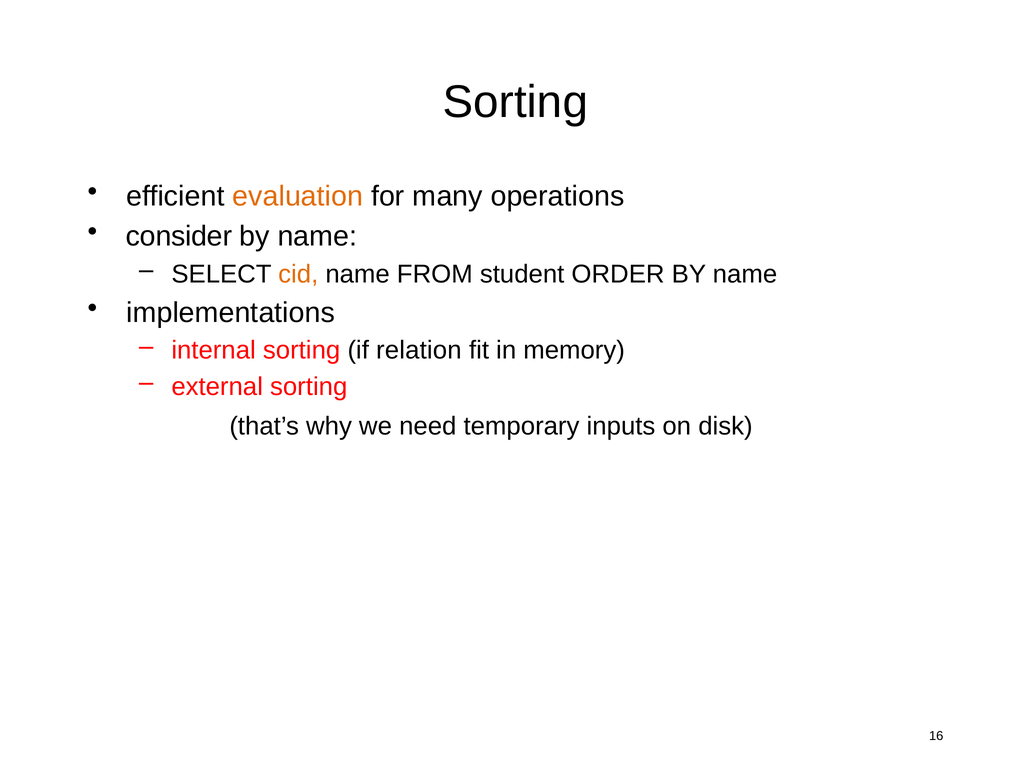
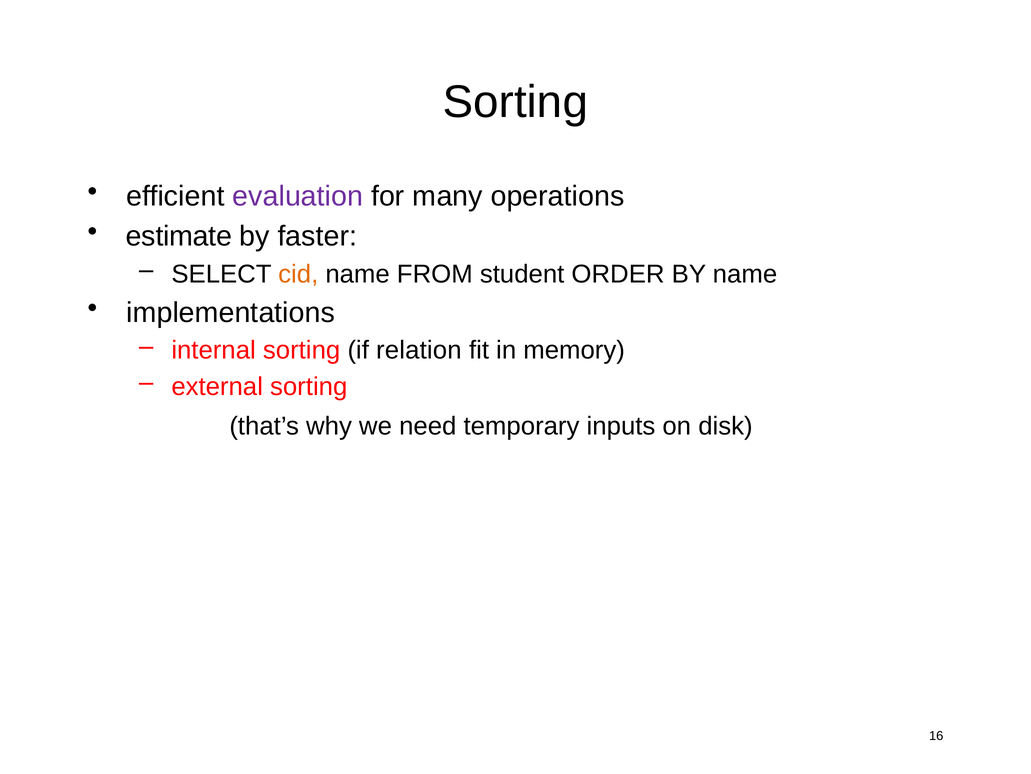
evaluation colour: orange -> purple (298, 196)
consider: consider -> estimate (179, 236)
name: name -> faster (317, 236)
